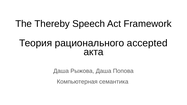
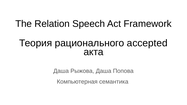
Thereby: Thereby -> Relation (52, 24)
